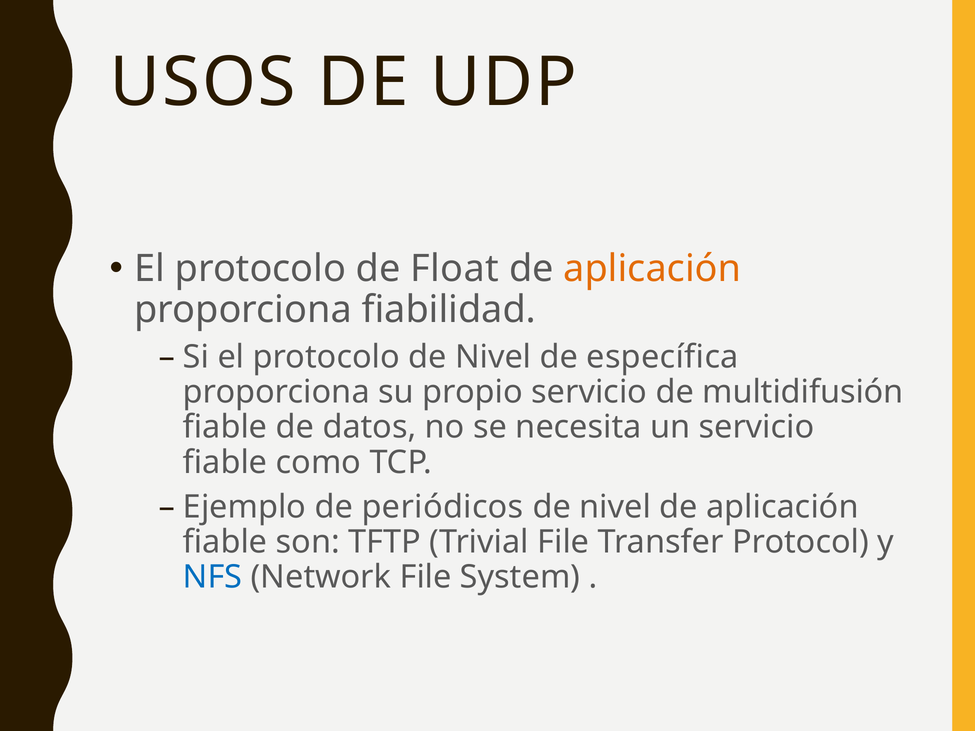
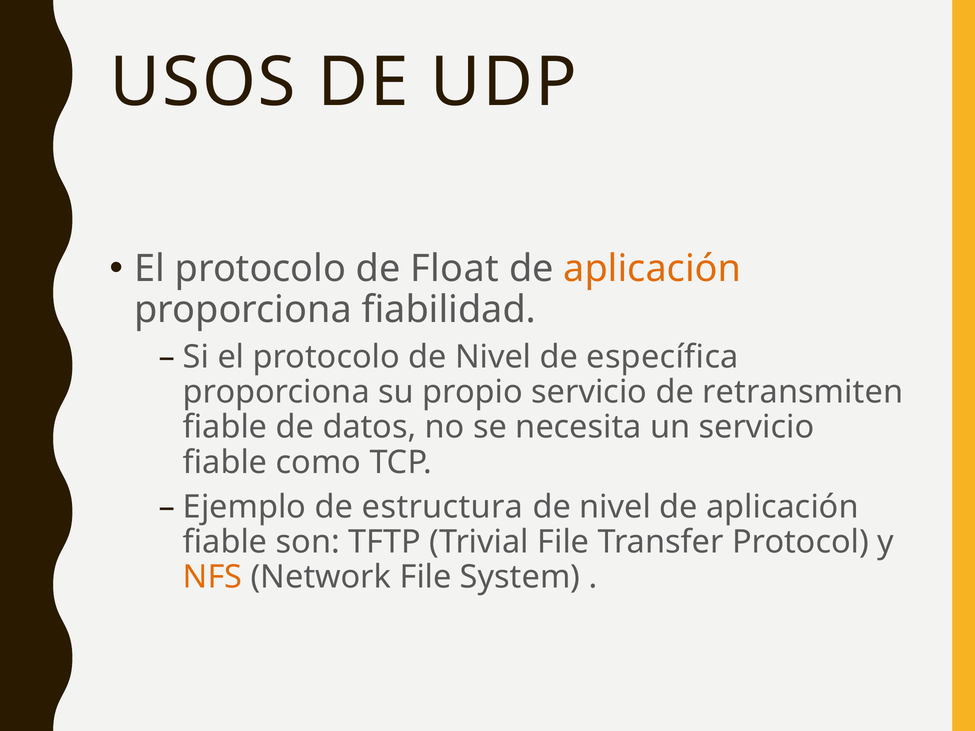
multidifusión: multidifusión -> retransmiten (803, 392)
periódicos: periódicos -> estructura (443, 507)
NFS colour: blue -> orange (213, 577)
